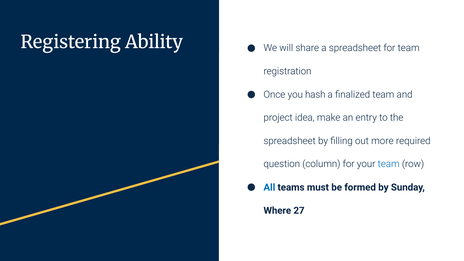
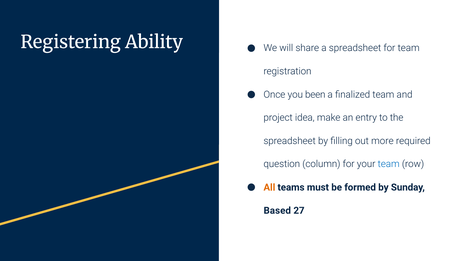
hash: hash -> been (315, 95)
All colour: blue -> orange (269, 187)
Where: Where -> Based (277, 211)
